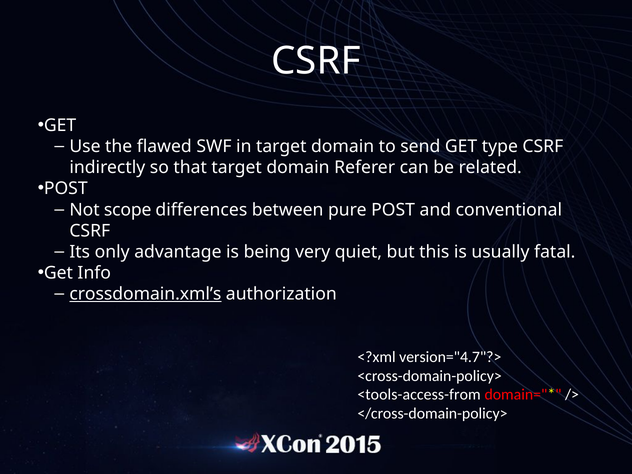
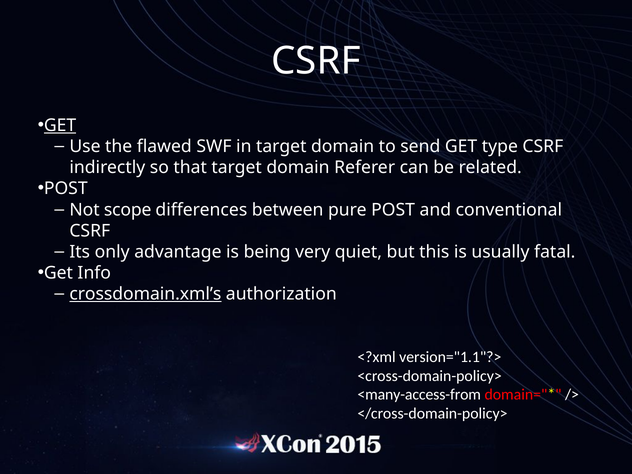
GET underline: none -> present (60, 125)
version="4.7"?>: version="4.7"?> -> version="1.1"?> (450, 357)
<tools-access-from: <tools-access-from -> <many-access-from (419, 395)
